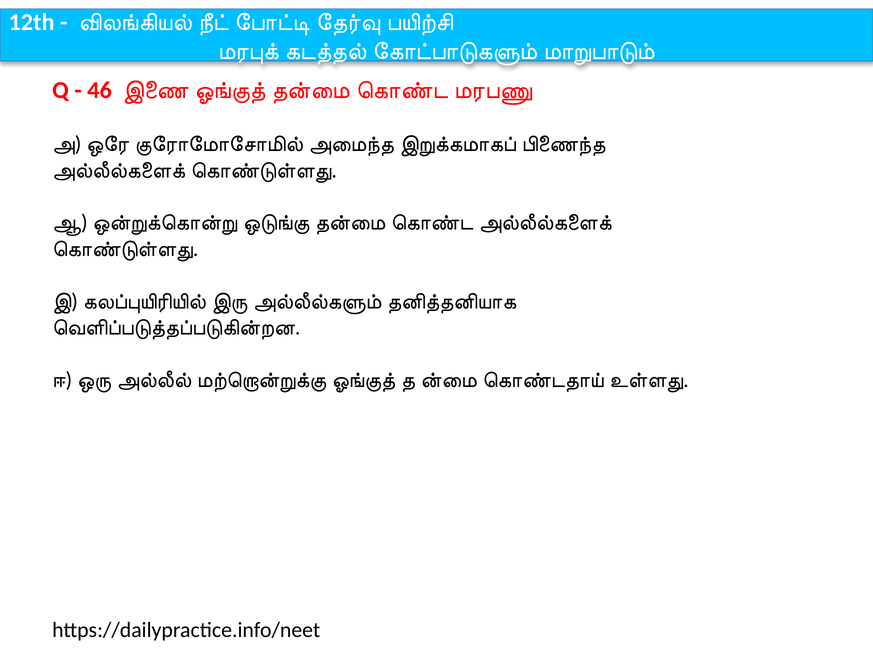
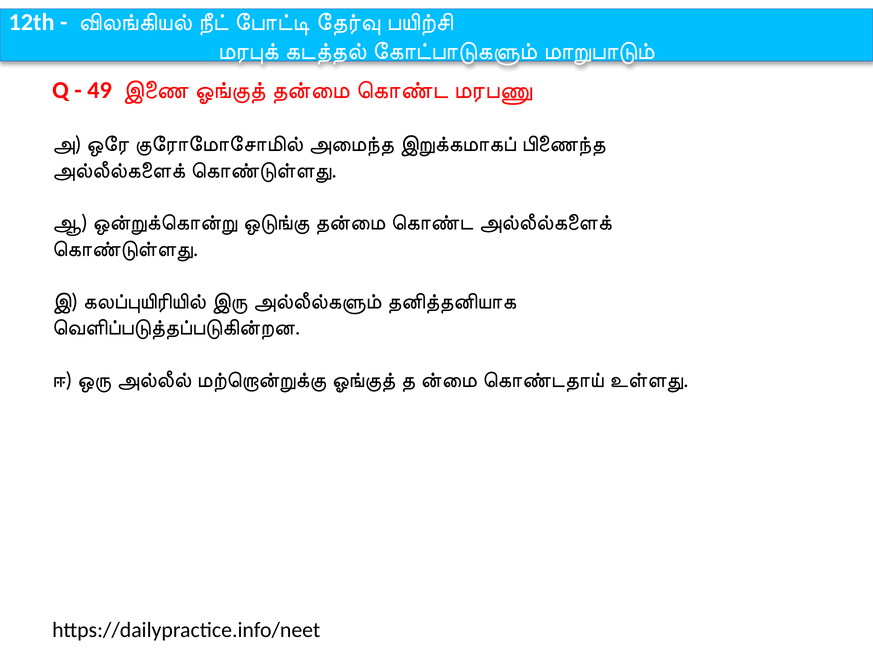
46: 46 -> 49 (100, 90)
